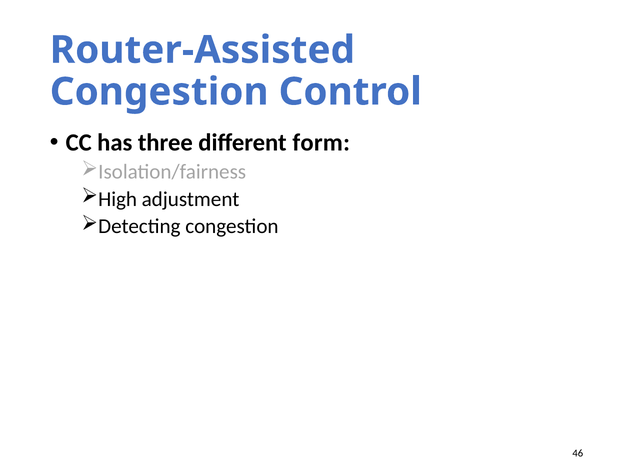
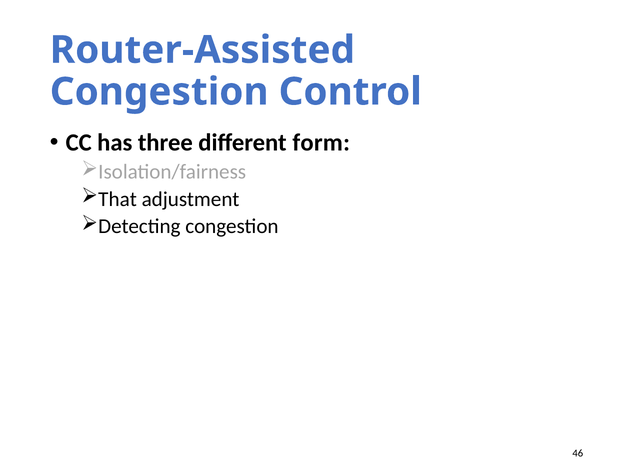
High: High -> That (118, 199)
